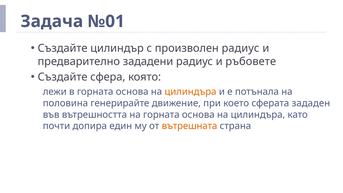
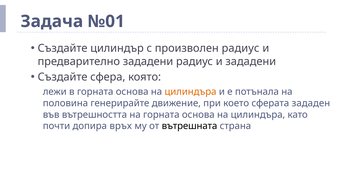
и ръбовете: ръбовете -> зададени (251, 62)
един: един -> връх (121, 126)
вътрешната colour: orange -> black (189, 126)
